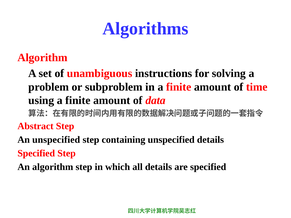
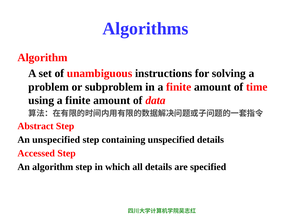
Specified: Specified -> Accessed (36, 153)
